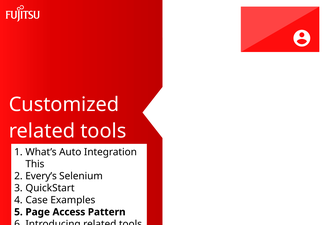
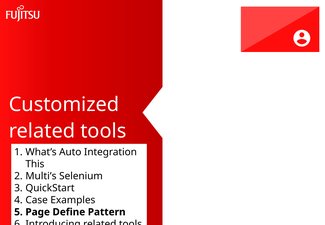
Every’s: Every’s -> Multi’s (41, 176)
Access: Access -> Define (69, 212)
